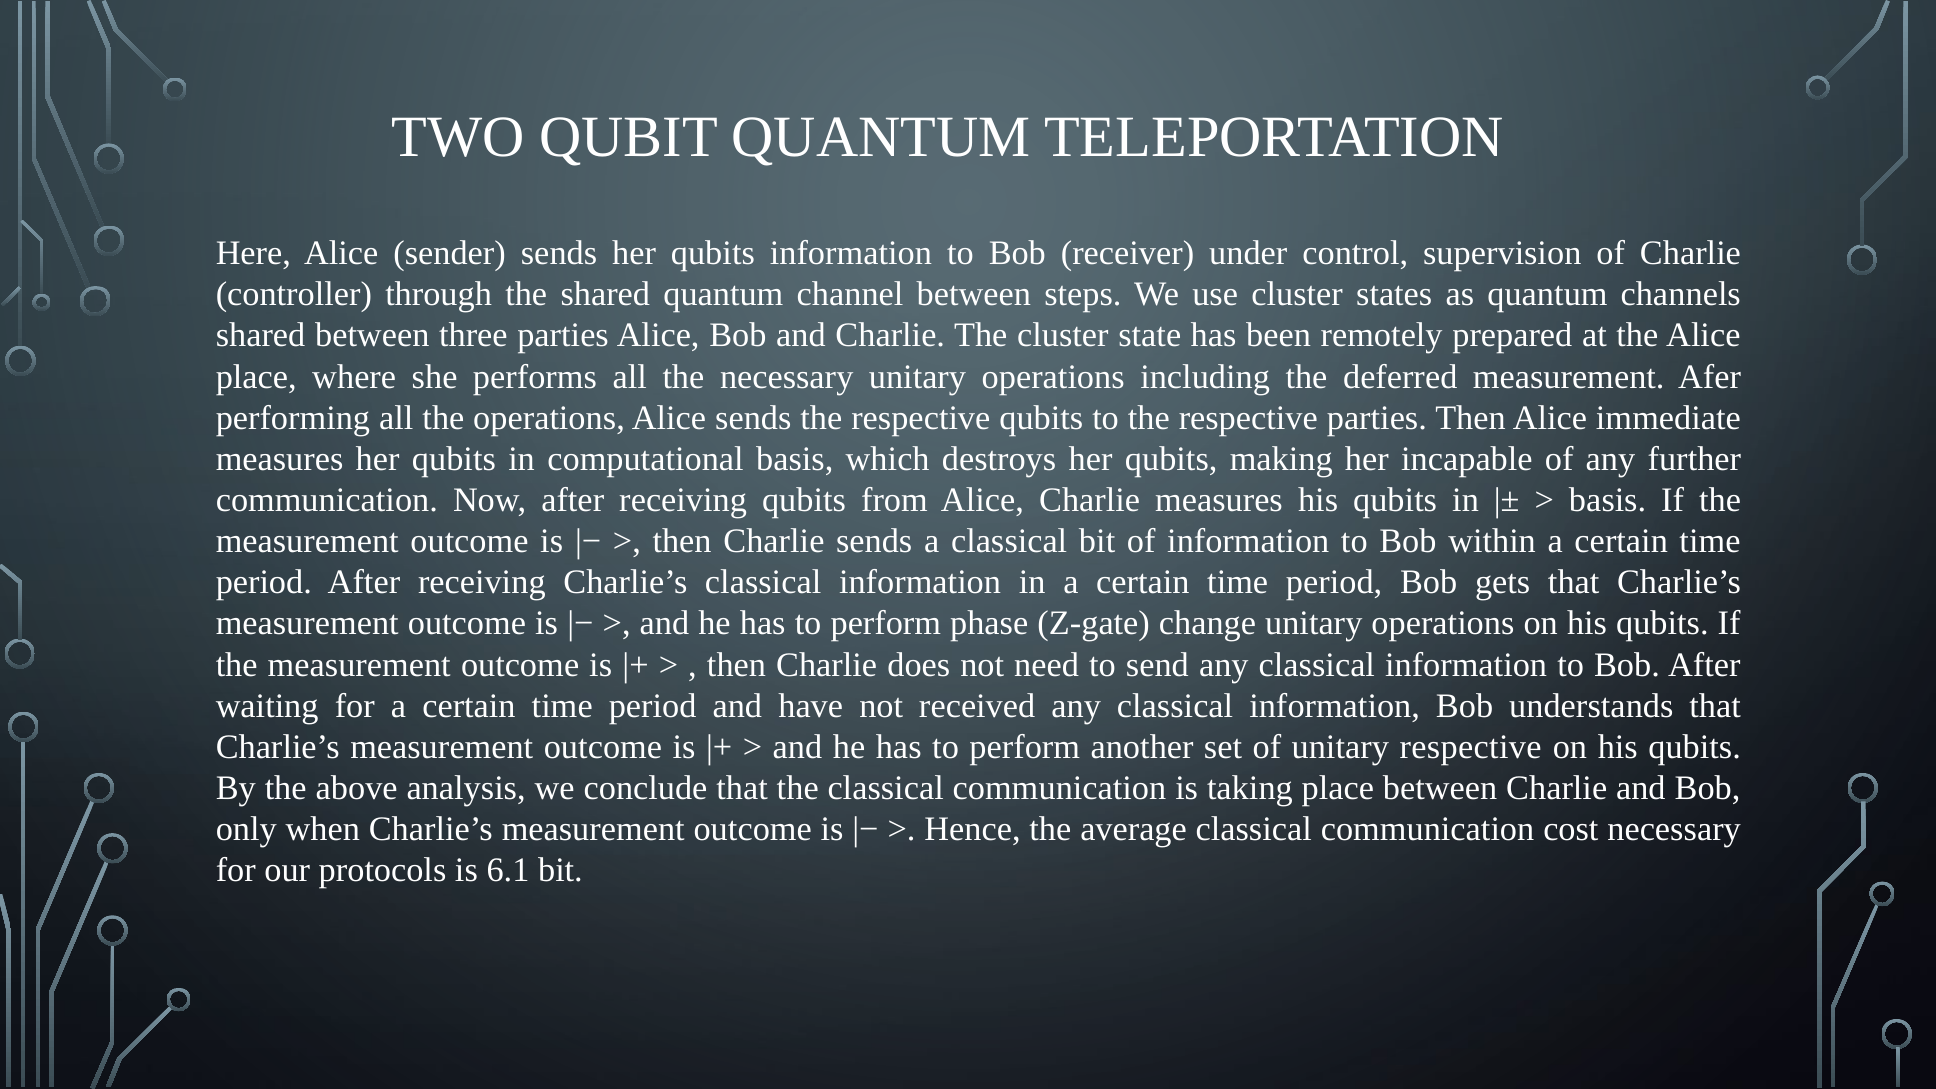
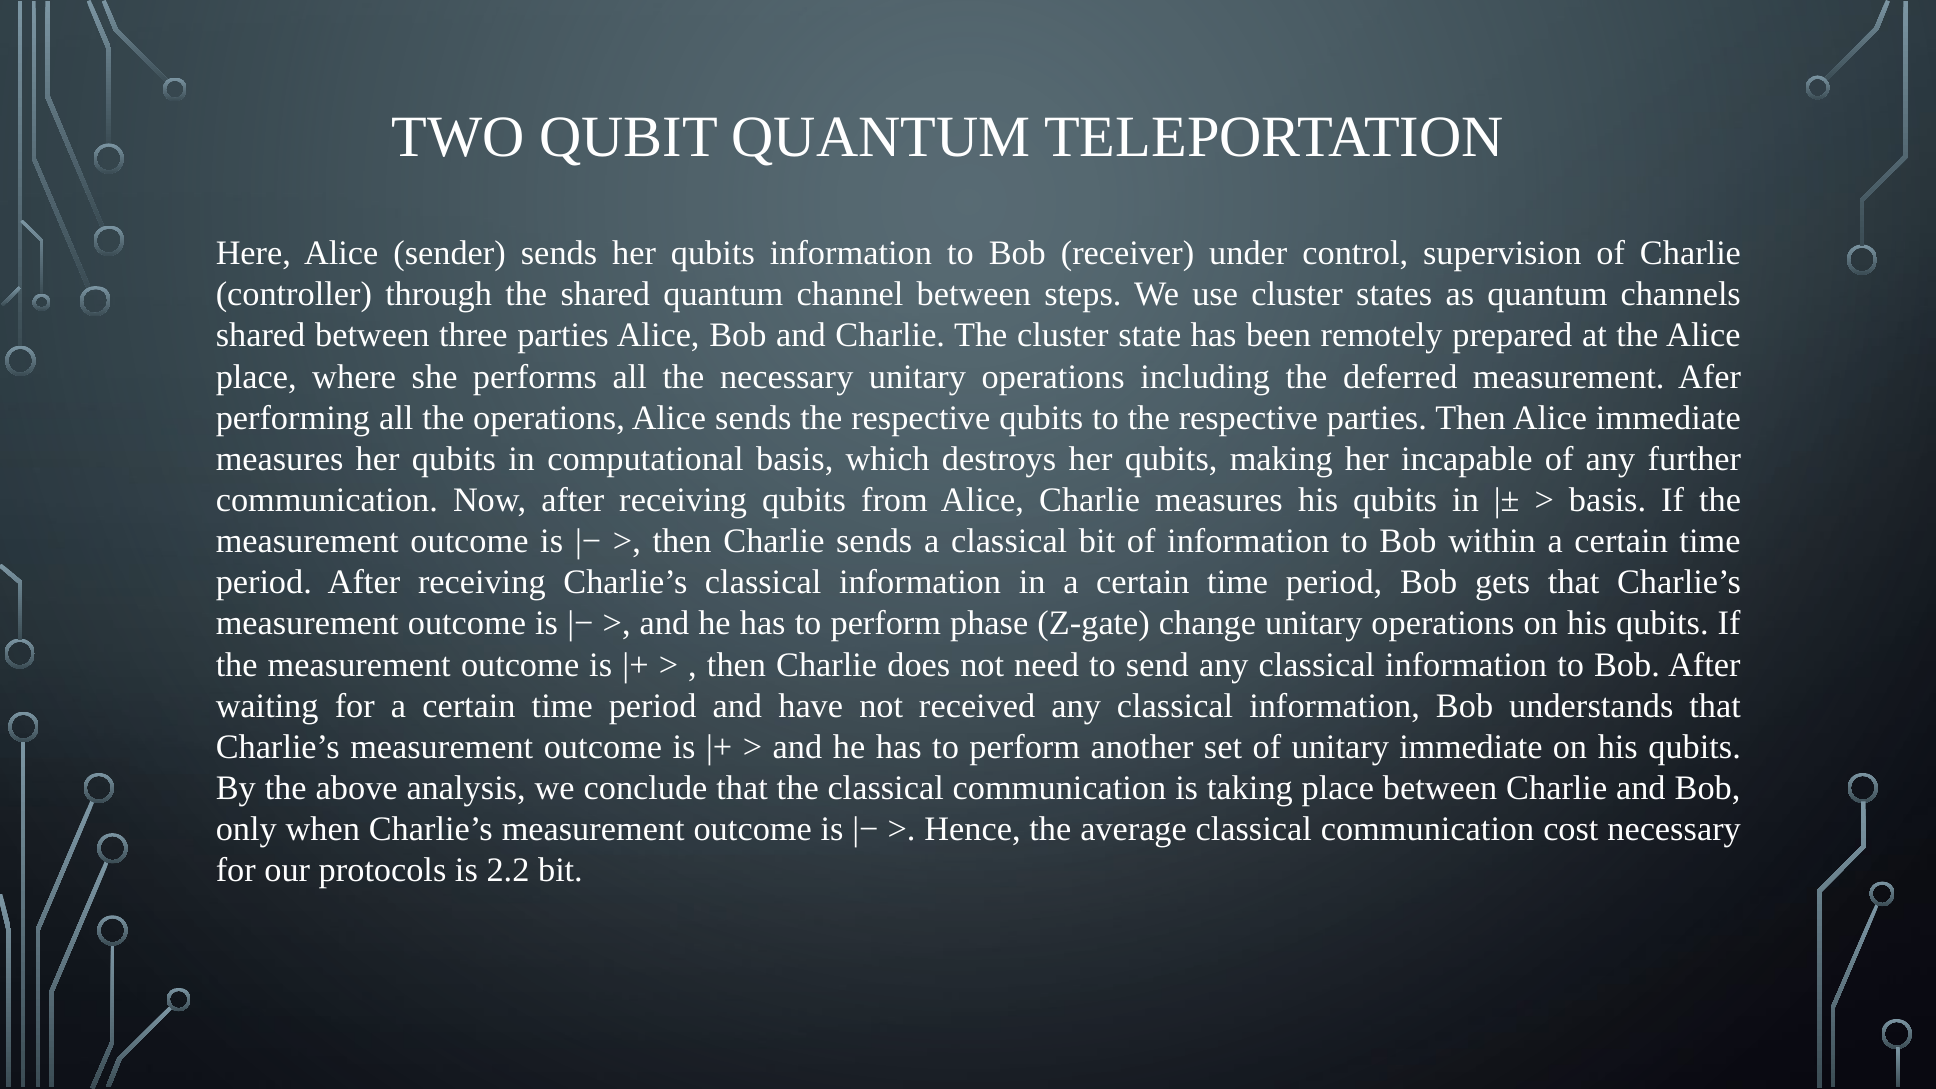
unitary respective: respective -> immediate (1471, 747)
6.1: 6.1 -> 2.2 (508, 871)
